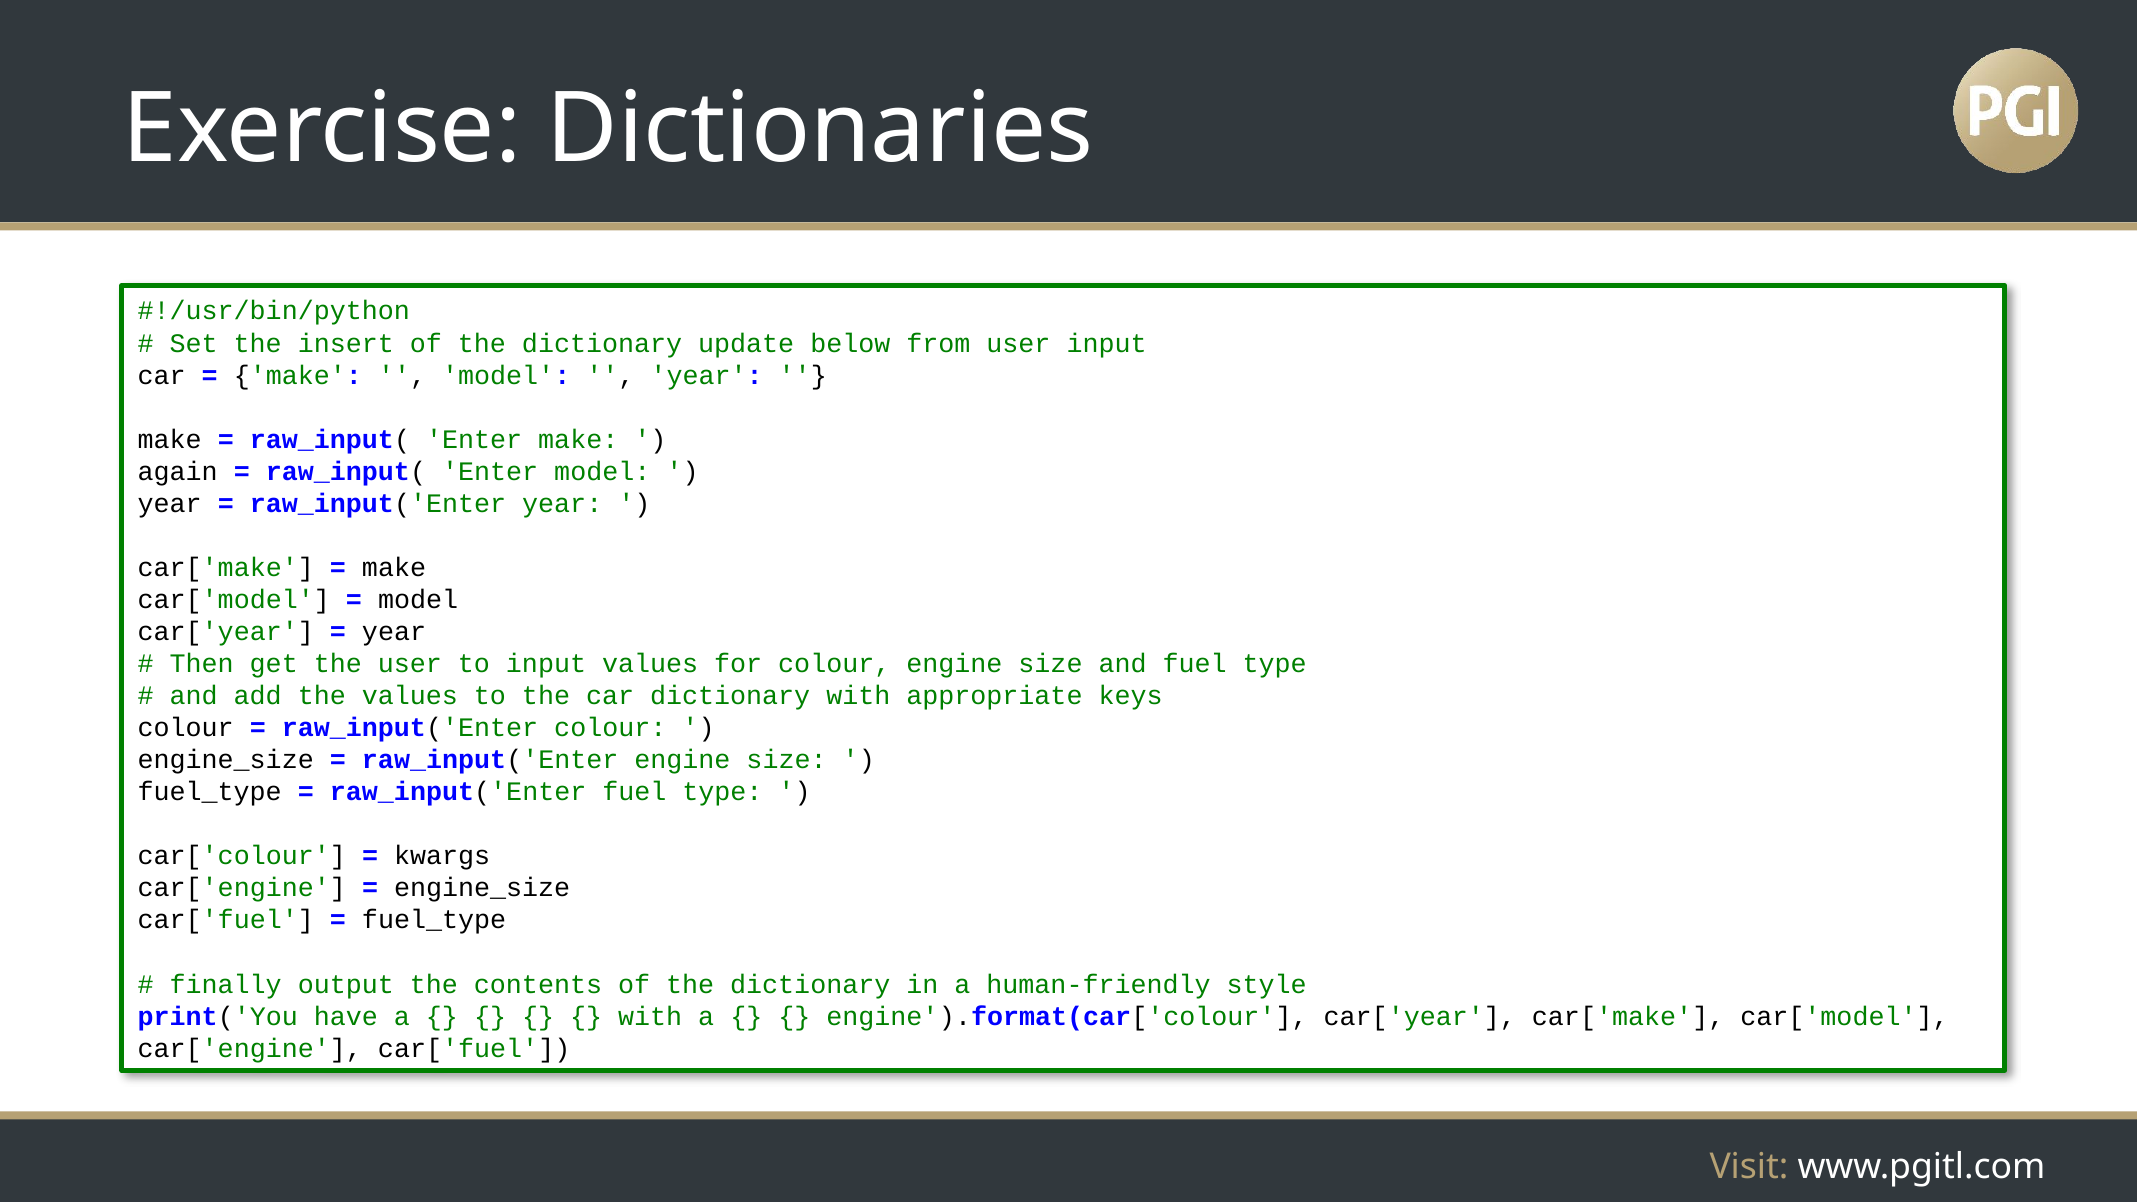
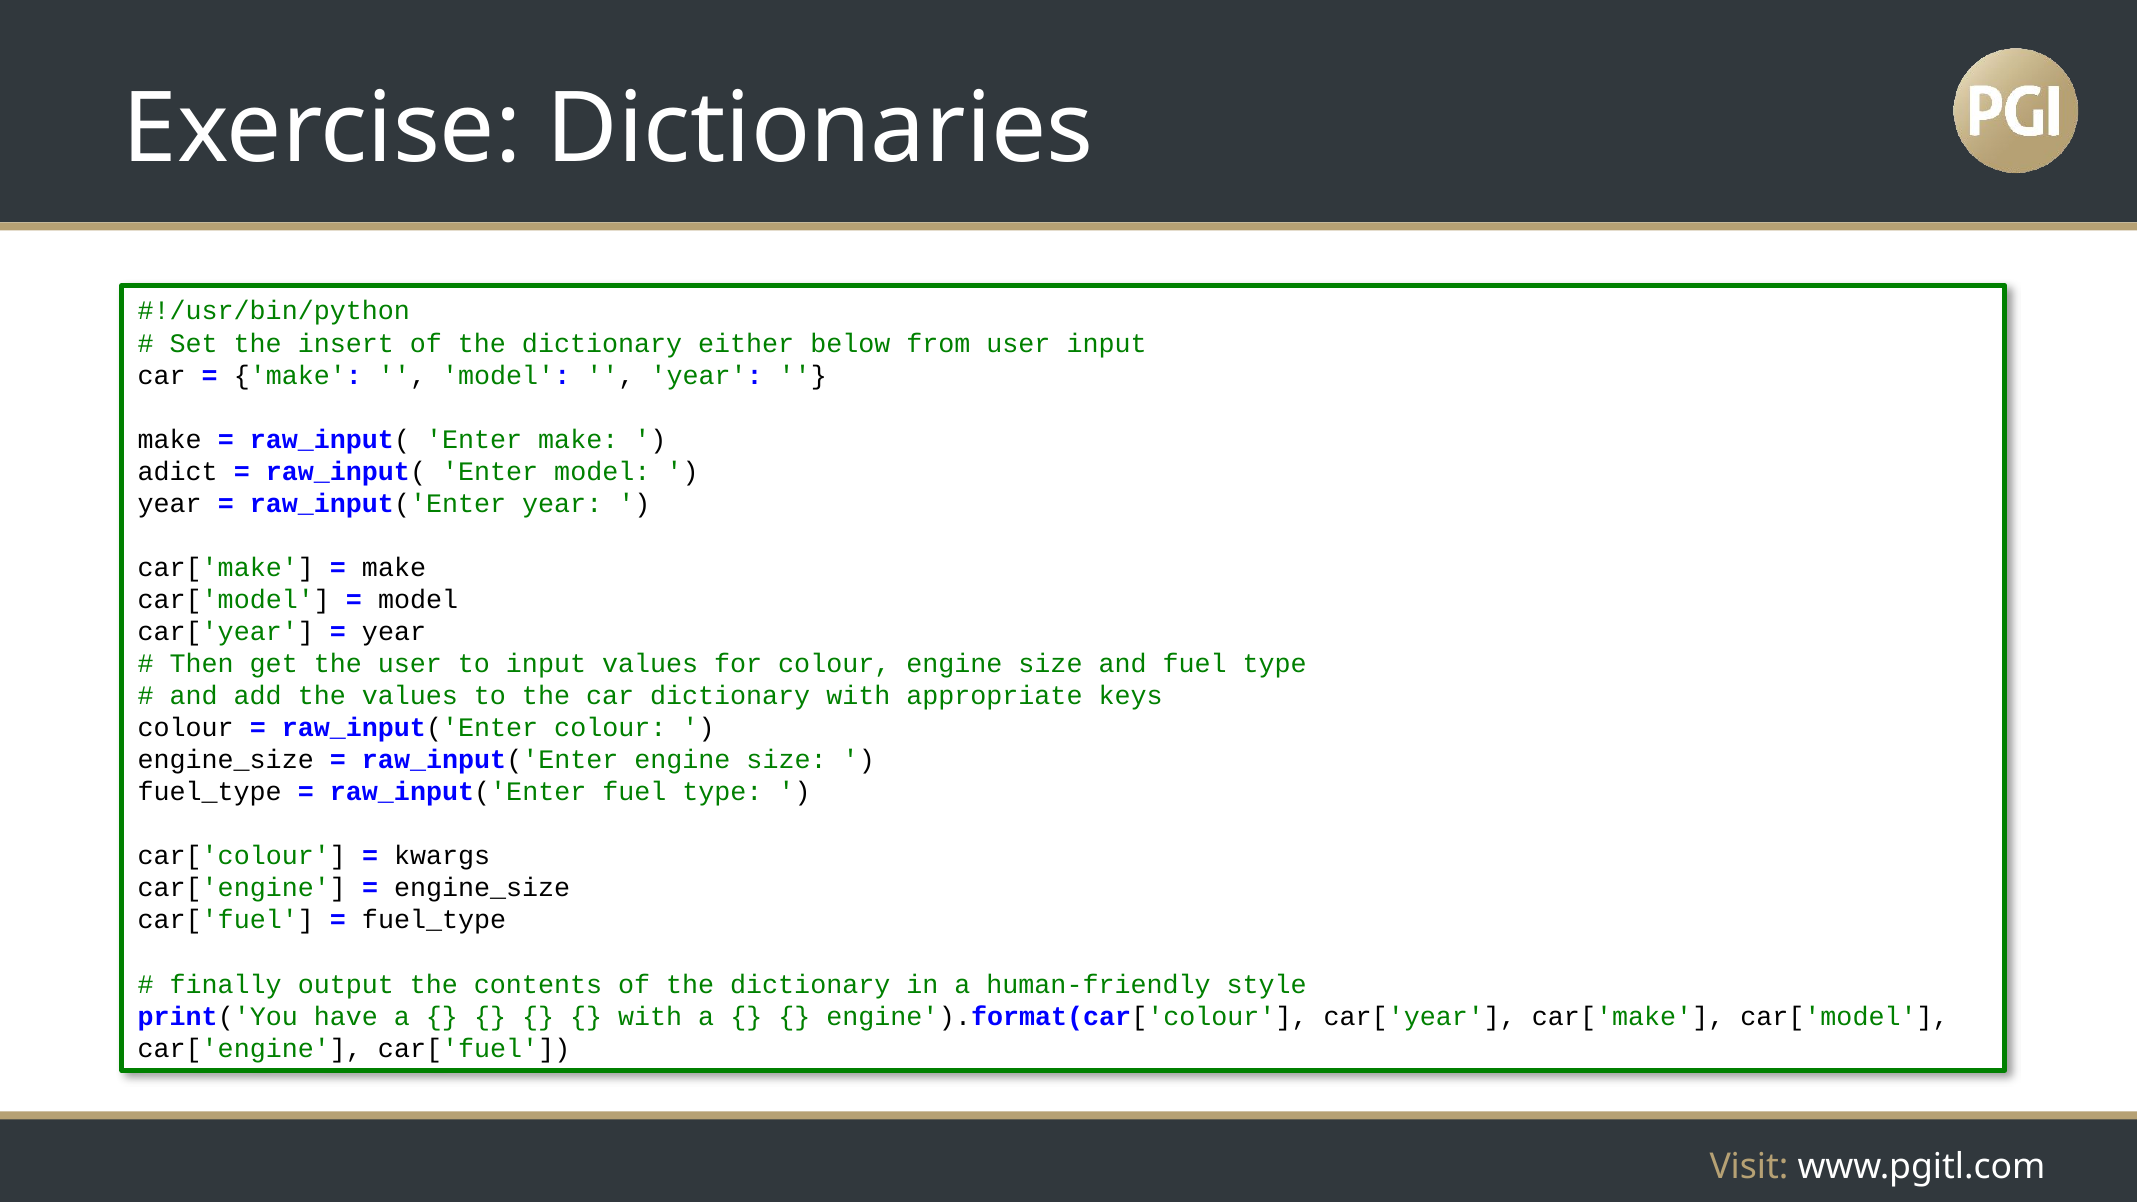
update: update -> either (746, 343)
again: again -> adict (178, 471)
